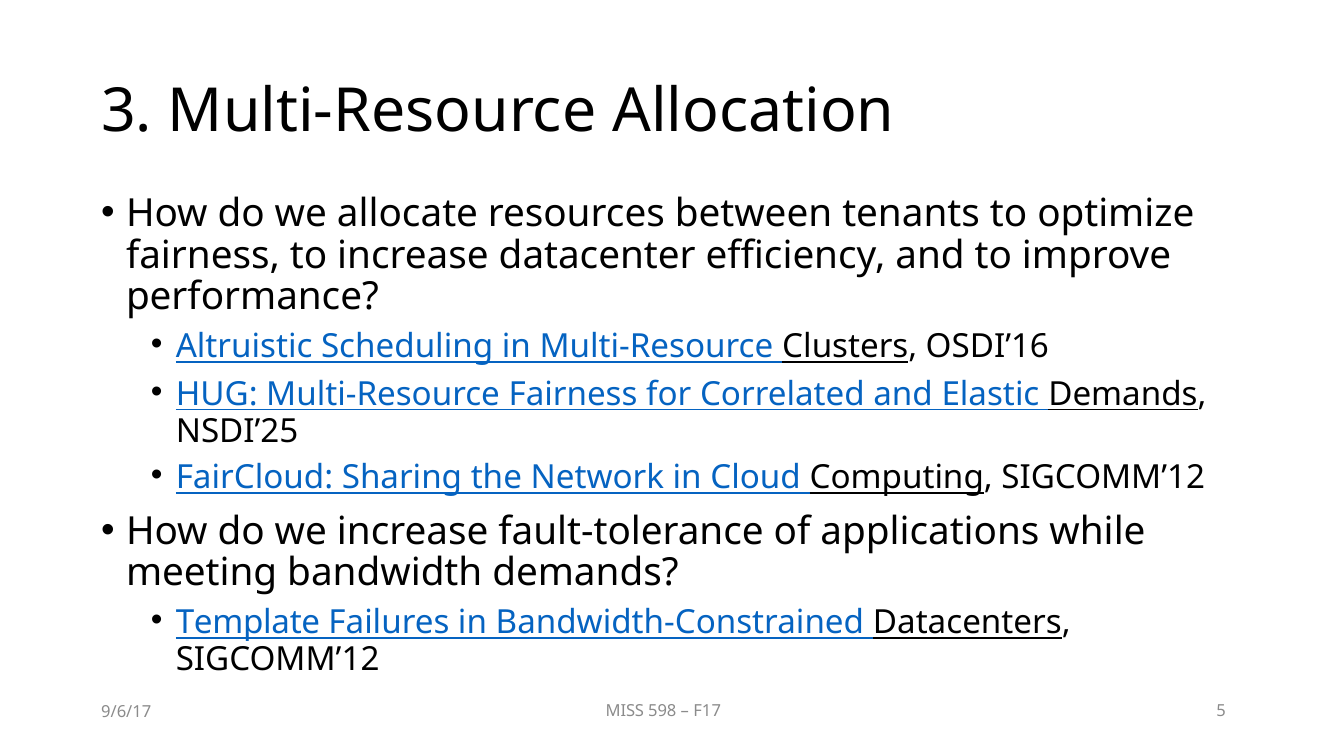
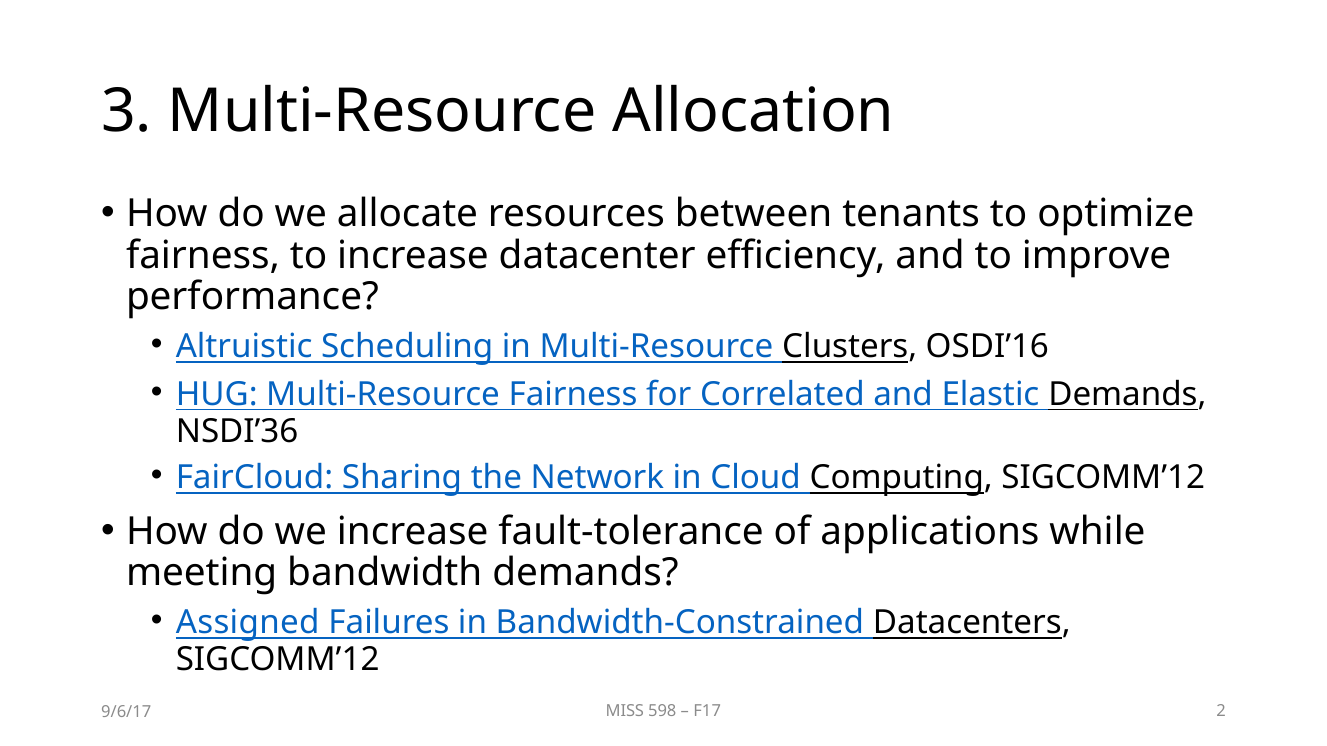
NSDI’25: NSDI’25 -> NSDI’36 (237, 431)
Template: Template -> Assigned (248, 623)
5: 5 -> 2 (1221, 711)
